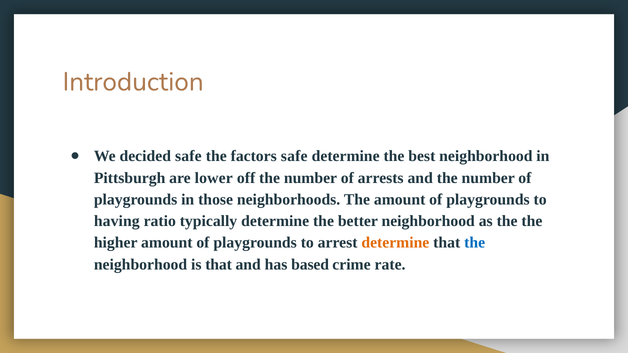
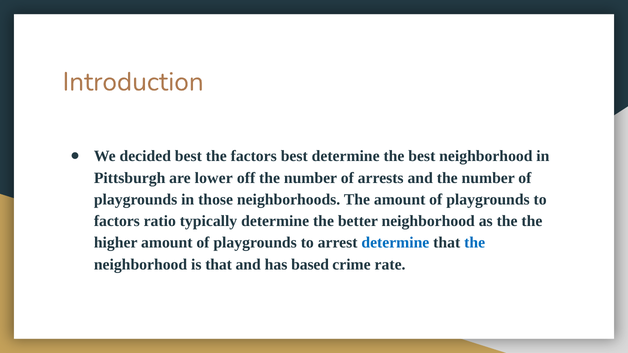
decided safe: safe -> best (188, 156)
factors safe: safe -> best (294, 156)
having: having -> factors (117, 221)
determine colour: orange -> blue (395, 243)
